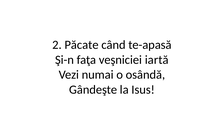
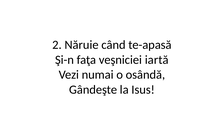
Păcate: Păcate -> Năruie (82, 45)
